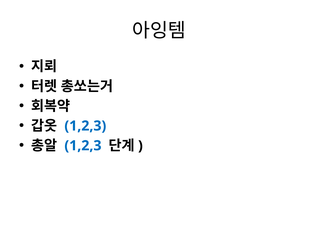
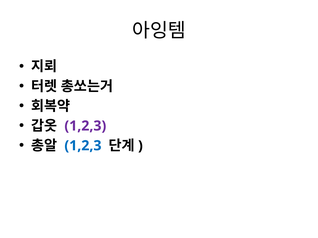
1,2,3 colour: blue -> purple (85, 126)
